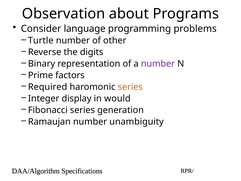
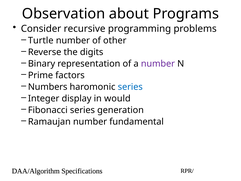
language: language -> recursive (85, 29)
Required: Required -> Numbers (48, 87)
series colour: orange -> blue (130, 87)
unambiguity: unambiguity -> fundamental (137, 122)
